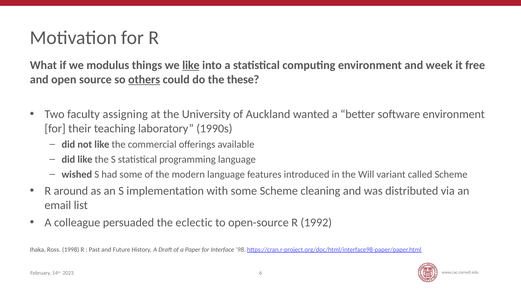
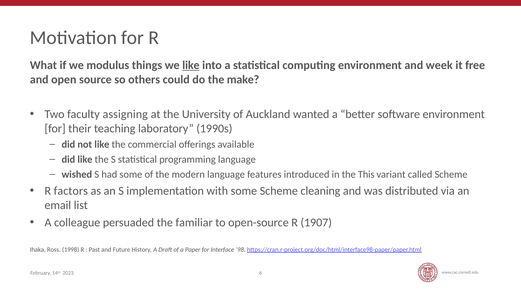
others underline: present -> none (144, 80)
these: these -> make (243, 80)
Will: Will -> This (366, 174)
around: around -> factors (71, 191)
eclectic: eclectic -> familiar (194, 223)
1992: 1992 -> 1907 (316, 223)
